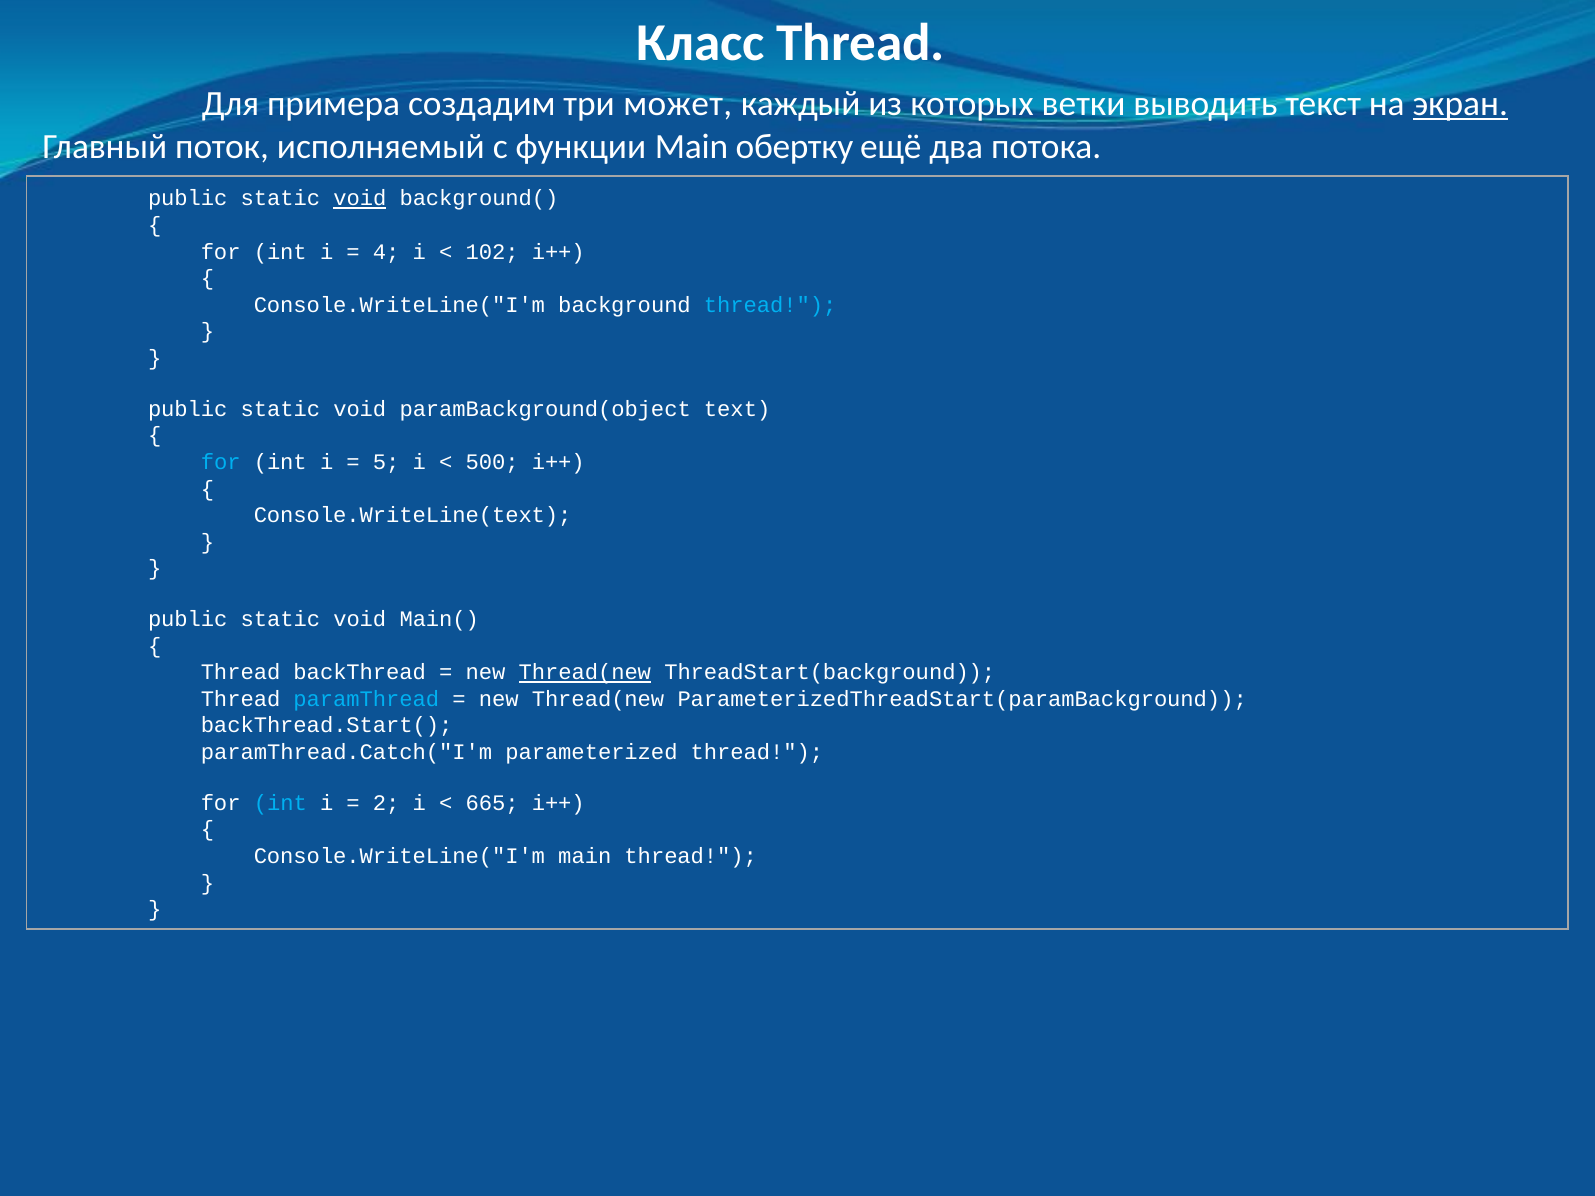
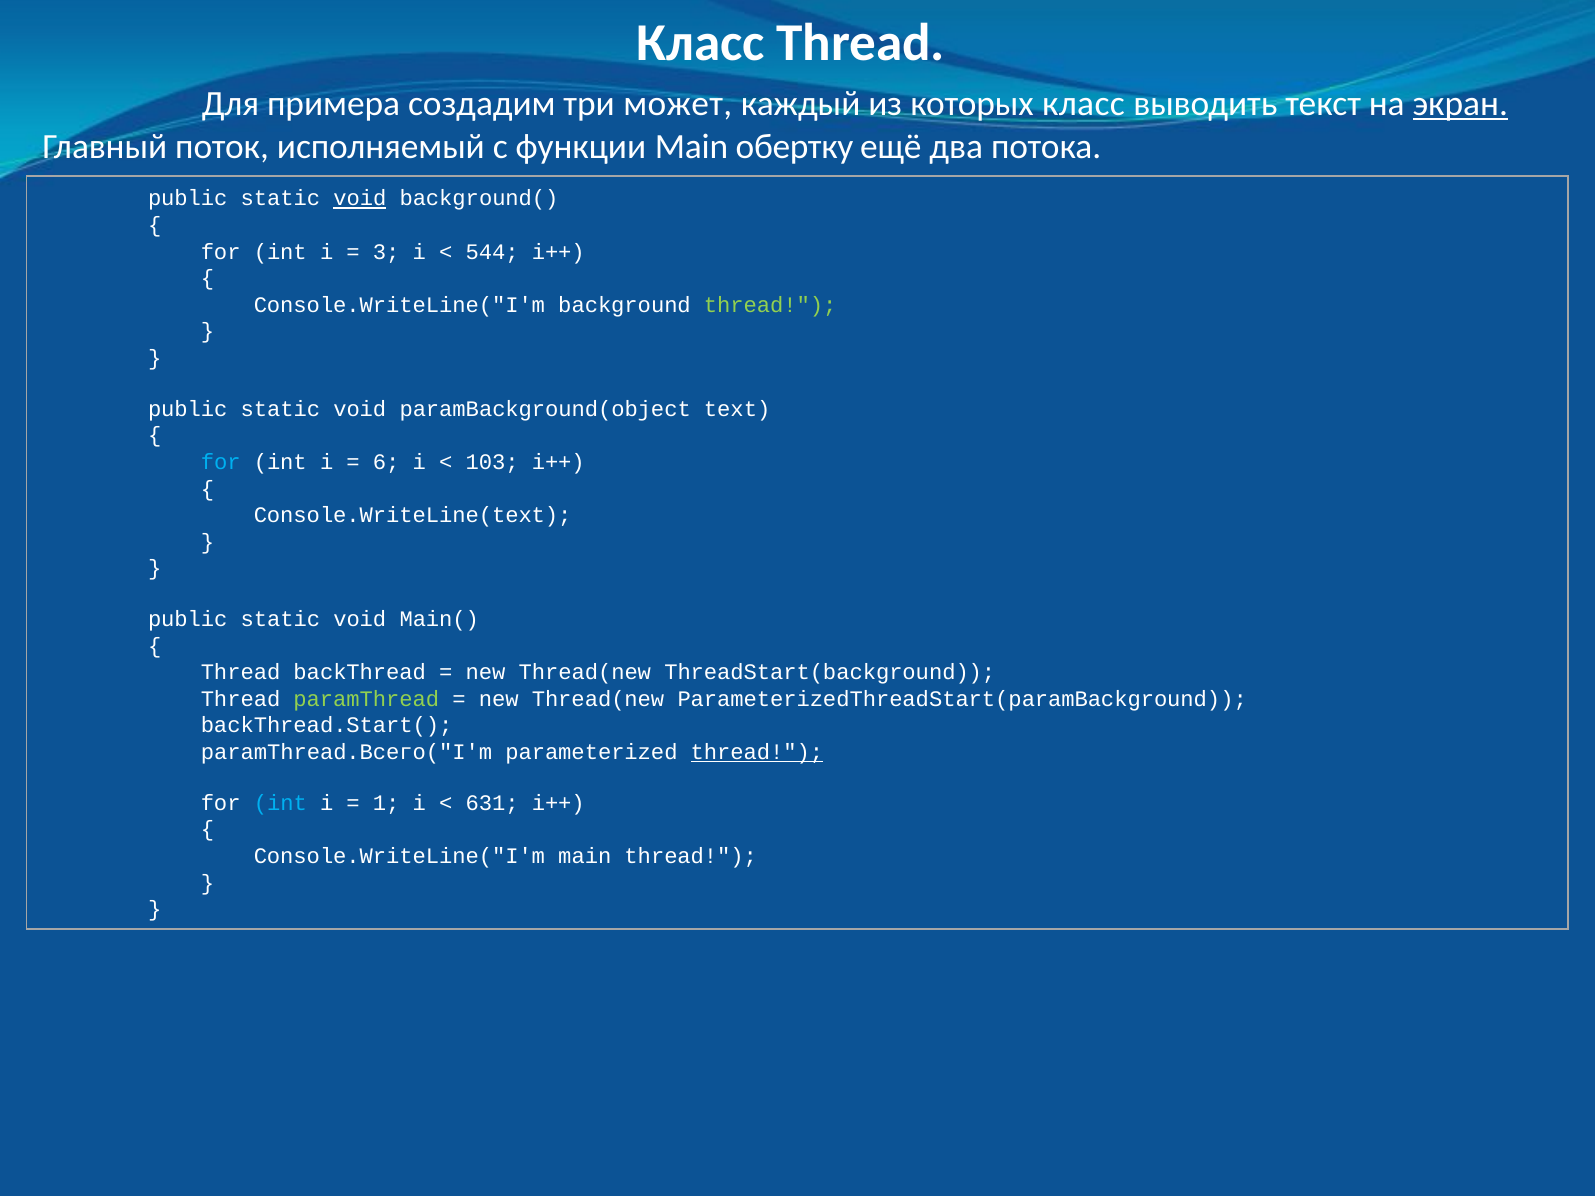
которых ветки: ветки -> класс (1083, 104)
4: 4 -> 3 (386, 252)
102: 102 -> 544 (492, 252)
thread colour: light blue -> light green (770, 305)
5: 5 -> 6 (386, 462)
500: 500 -> 103 (492, 462)
Thread(new underline: present -> none (585, 673)
paramThread colour: light blue -> light green (366, 699)
paramThread.Catch("I'm: paramThread.Catch("I'm -> paramThread.Всего("I'm (347, 752)
thread underline: none -> present (757, 752)
2: 2 -> 1 (386, 803)
665: 665 -> 631 (492, 803)
